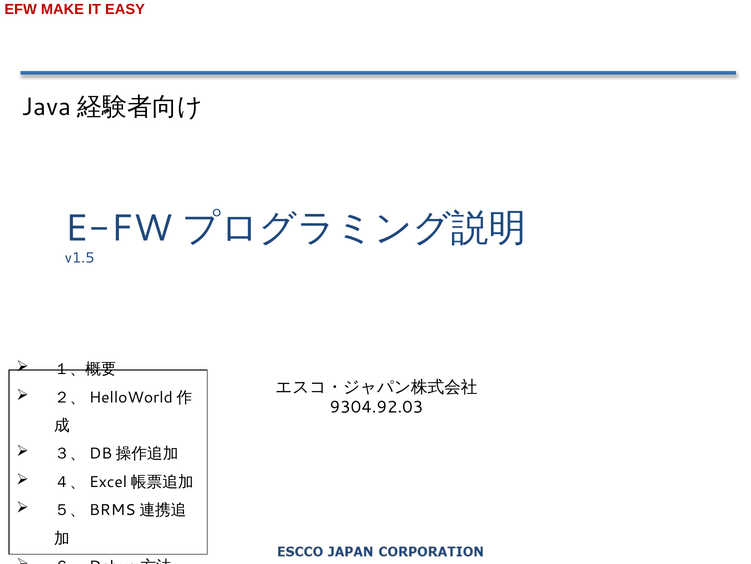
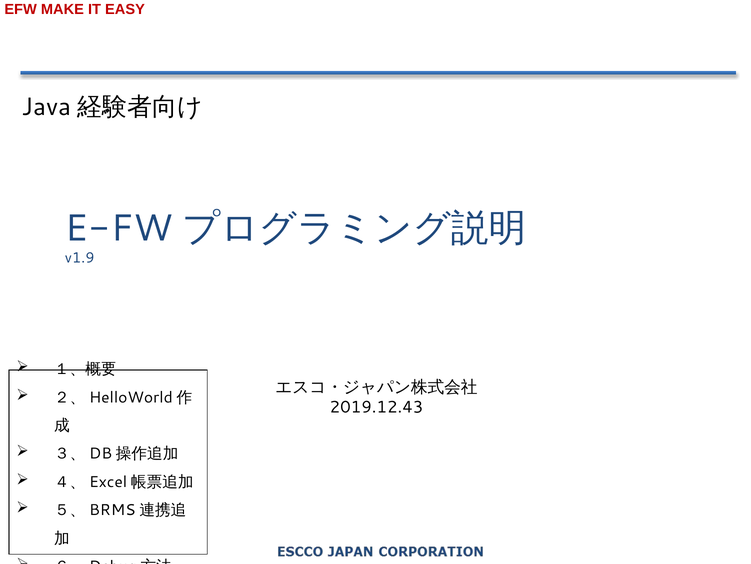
v1.5: v1.5 -> v1.9 (80, 258)
9304.92.03: 9304.92.03 -> 2019.12.43 (376, 407)
